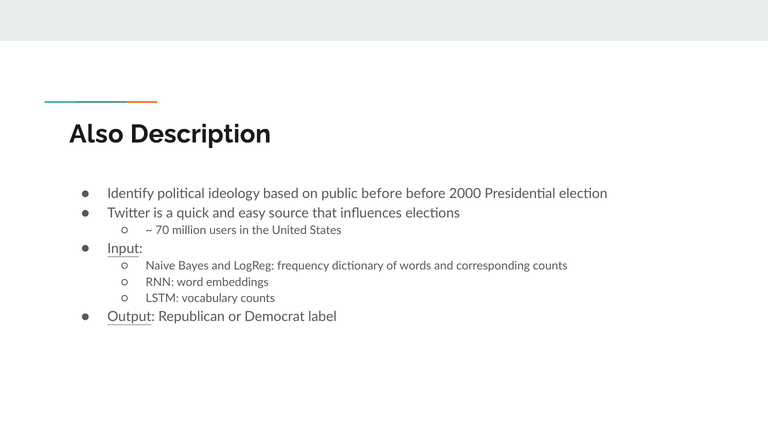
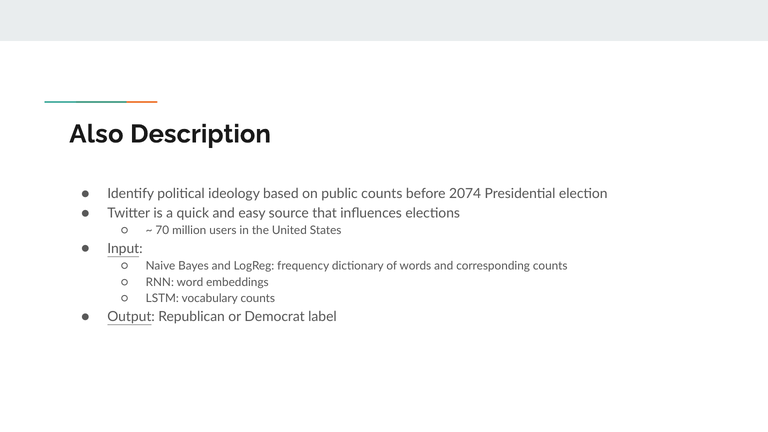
public before: before -> counts (382, 194)
2000: 2000 -> 2074 (465, 194)
